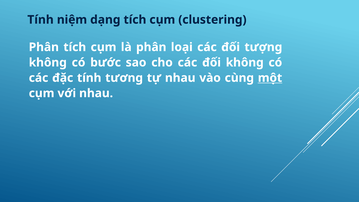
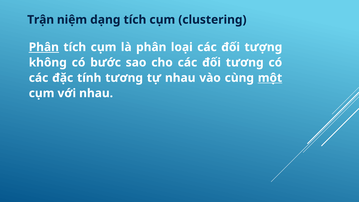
Tính: Tính -> Trận (41, 20)
Phân underline: none -> present (44, 47)
đối không: không -> tương (245, 62)
